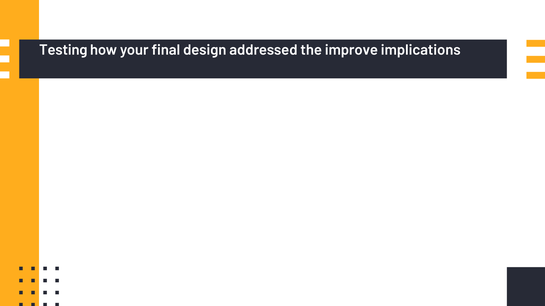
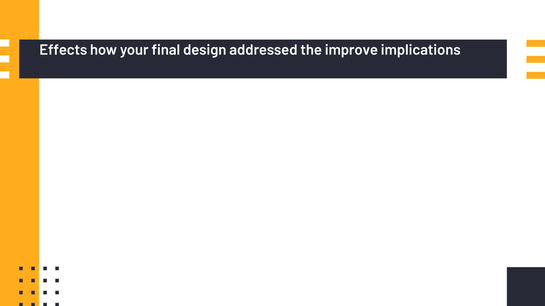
Testing: Testing -> Effects (63, 50)
